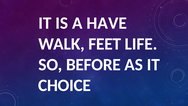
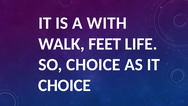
HAVE: HAVE -> WITH (107, 23)
SO BEFORE: BEFORE -> CHOICE (93, 64)
